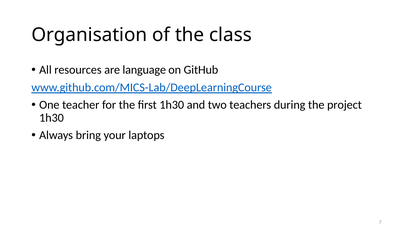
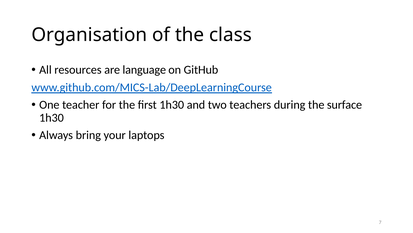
project: project -> surface (344, 105)
